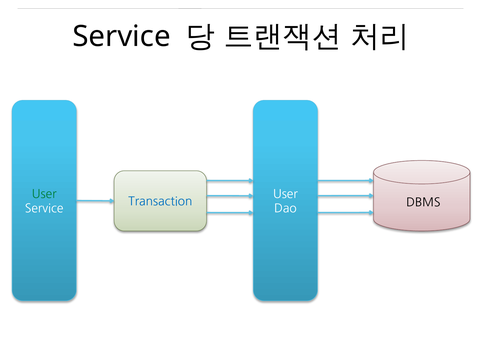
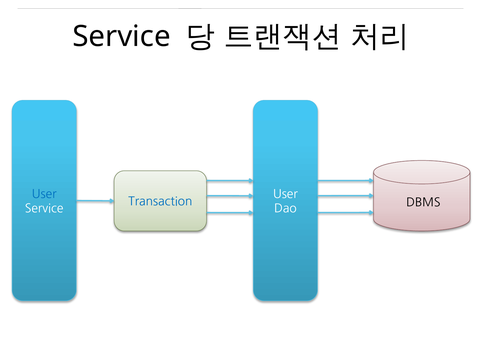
User colour: green -> blue (44, 194)
